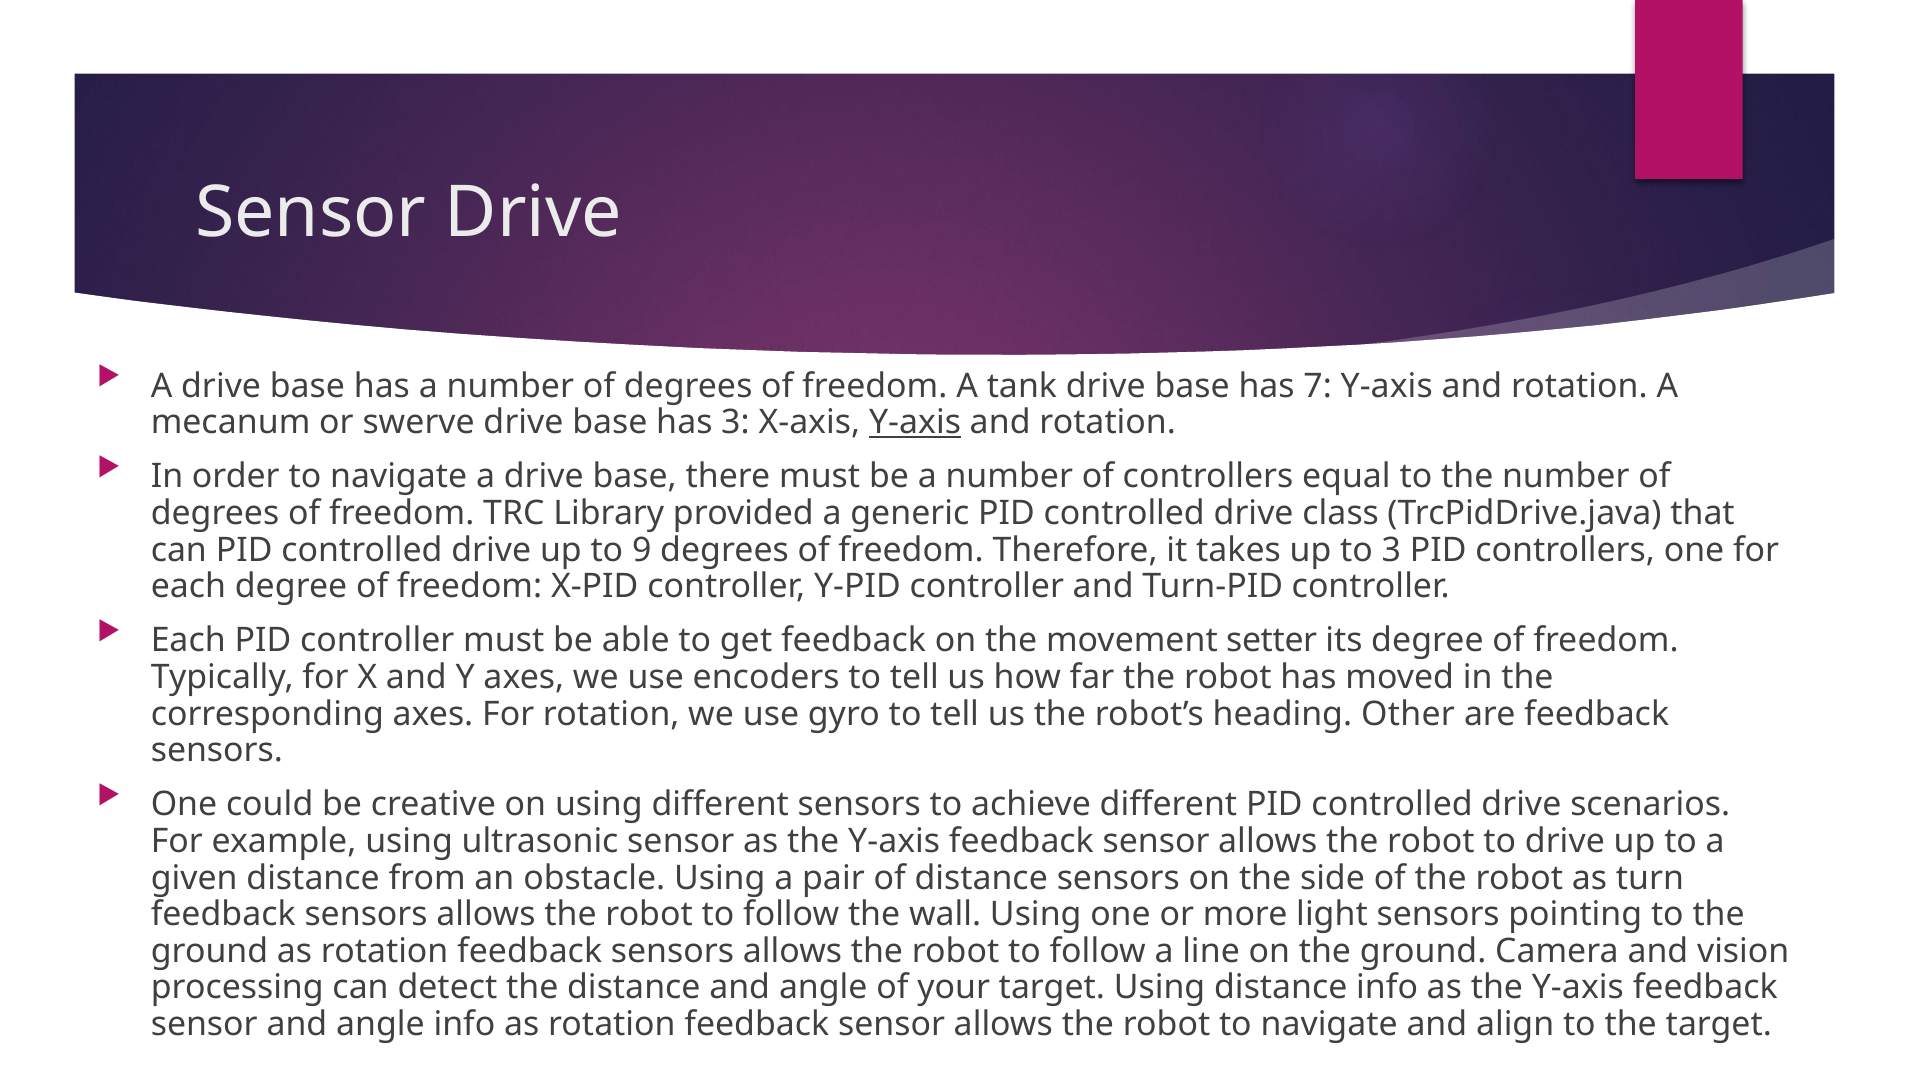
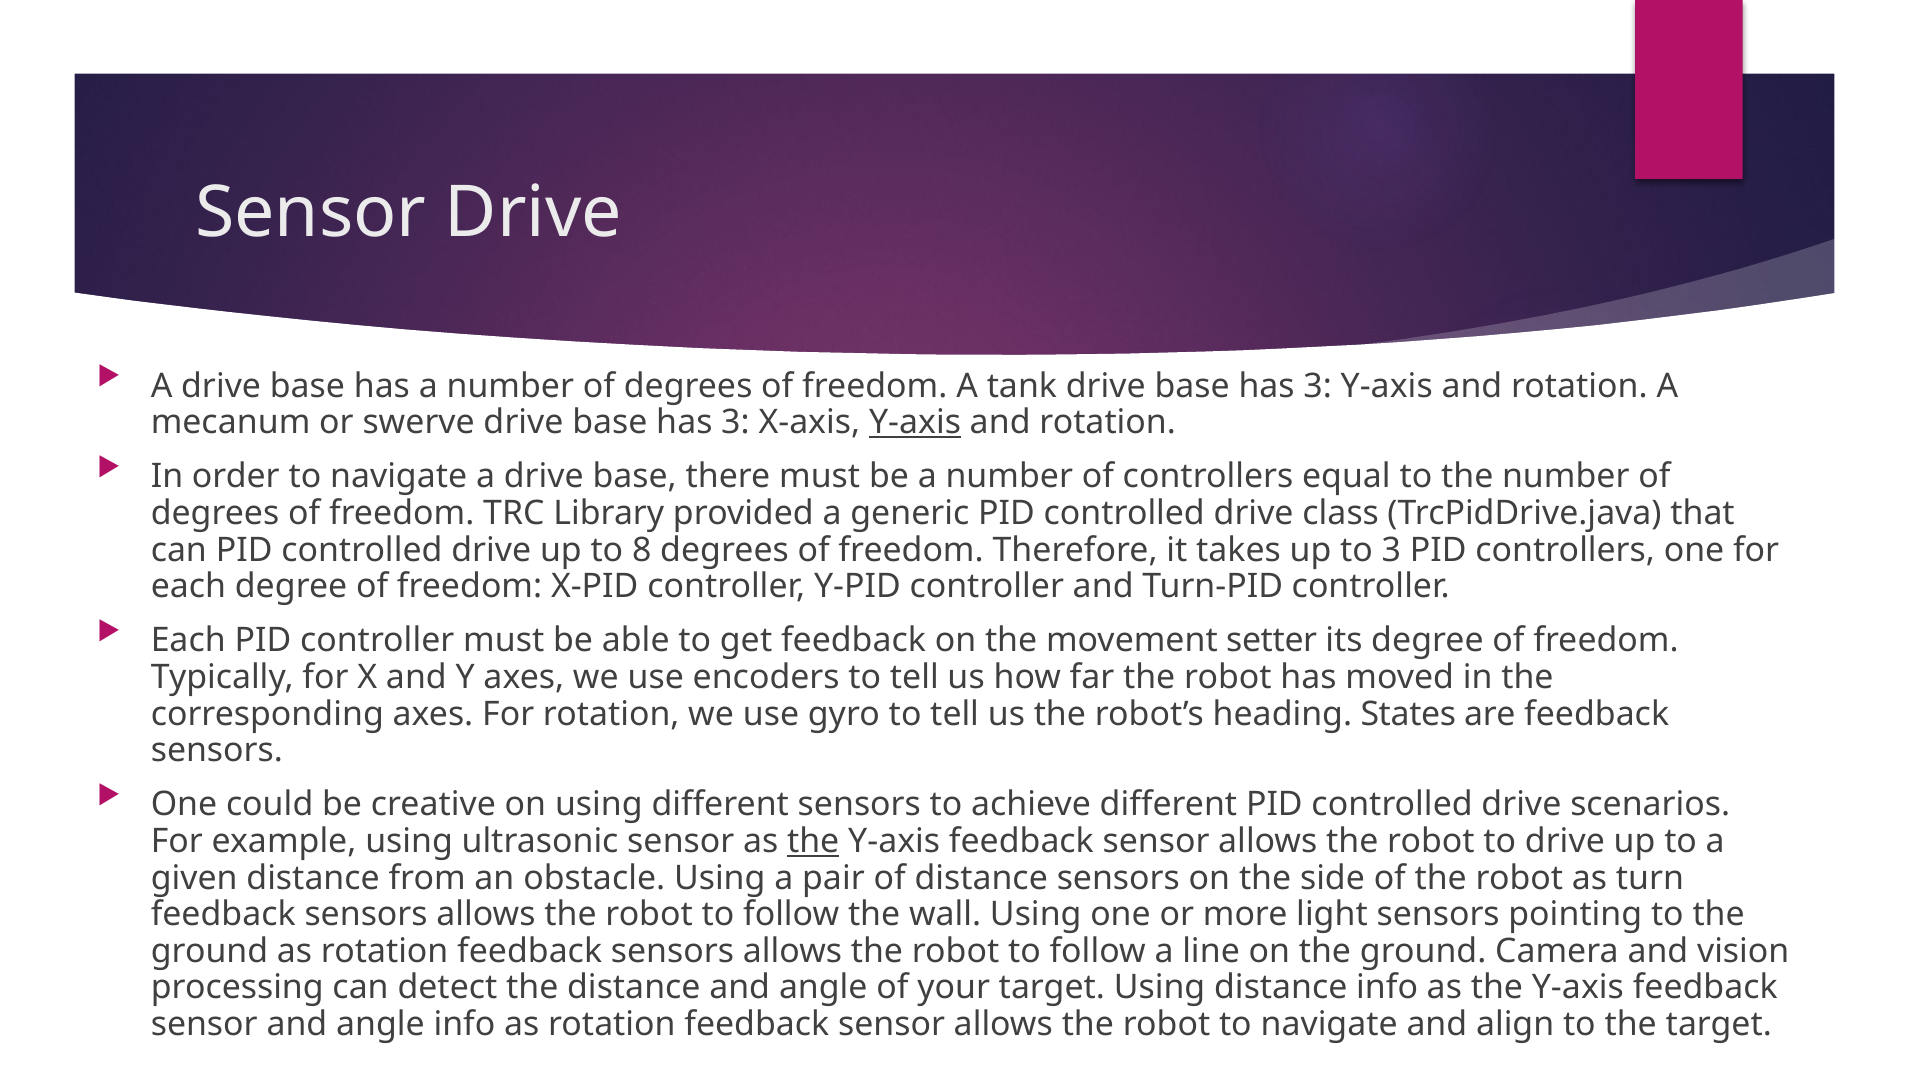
7: 7 -> 3 (1318, 386)
9: 9 -> 8 (642, 550)
Other: Other -> States (1408, 714)
the underline: none -> present (813, 842)
